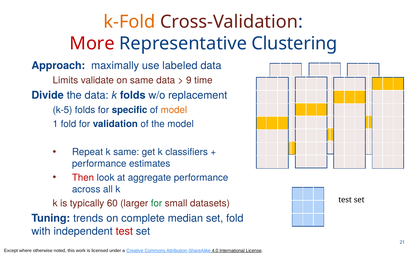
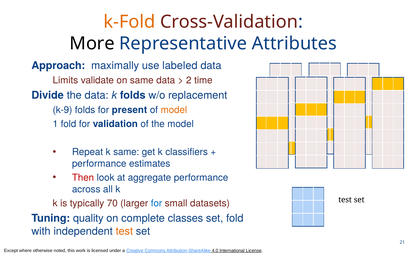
More colour: red -> black (92, 44)
Clustering: Clustering -> Attributes (294, 44)
9: 9 -> 2 (189, 80)
k-5: k-5 -> k-9 (62, 110)
specific: specific -> present (130, 110)
60: 60 -> 70 (112, 204)
for colour: green -> blue (157, 204)
trends: trends -> quality (88, 219)
median: median -> classes (185, 219)
test colour: red -> orange (124, 232)
